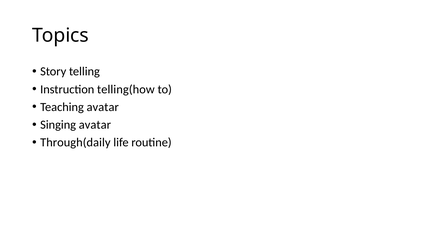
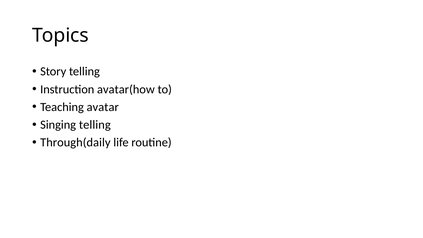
telling(how: telling(how -> avatar(how (126, 89)
Singing avatar: avatar -> telling (95, 125)
